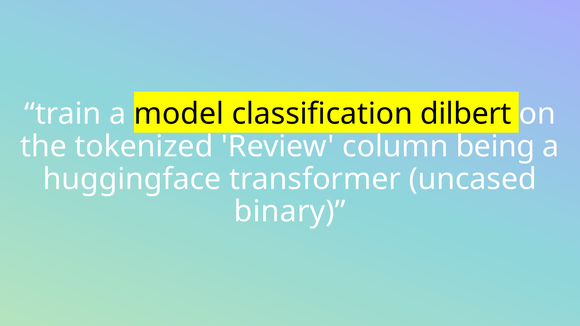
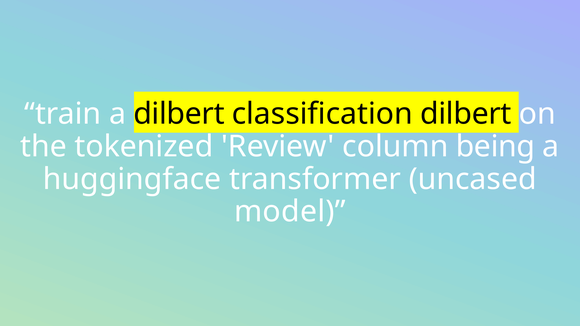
a model: model -> dilbert (179, 114)
binary: binary -> model (290, 212)
